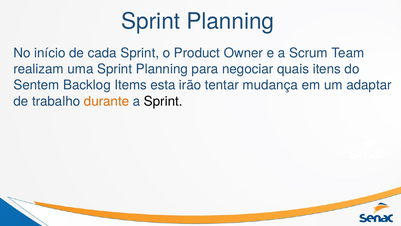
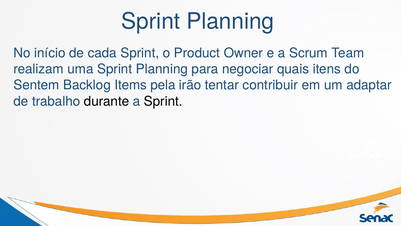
esta: esta -> pela (163, 85)
mudança: mudança -> contribuir (270, 85)
durante colour: orange -> black (107, 101)
